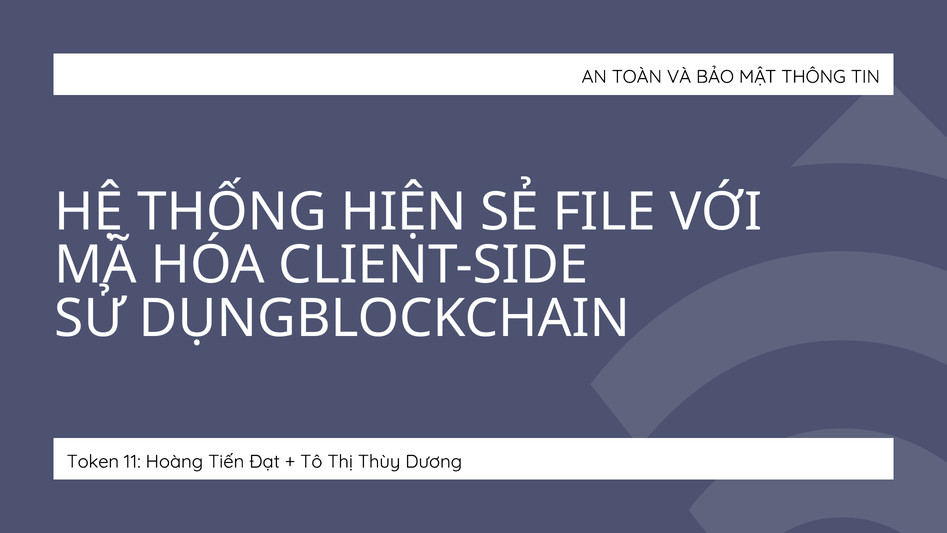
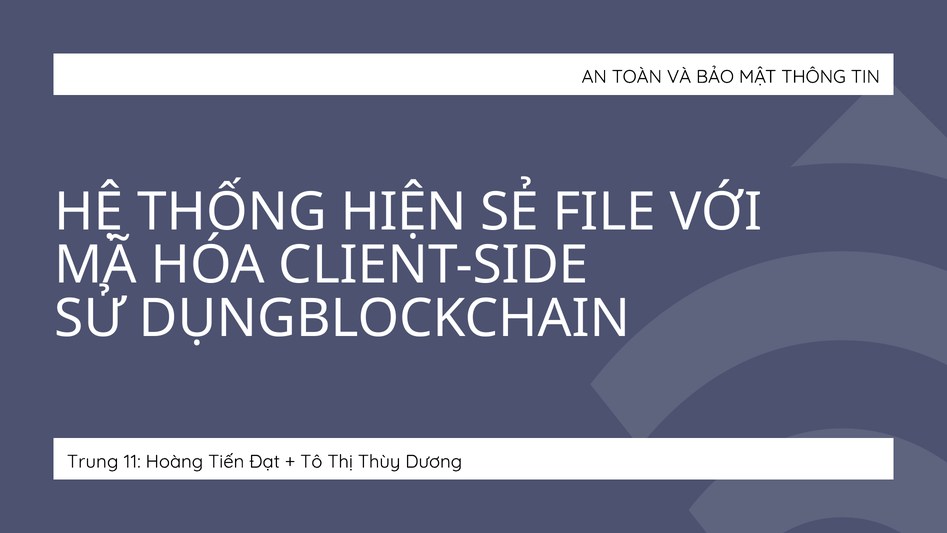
Token: Token -> Trung (93, 461)
